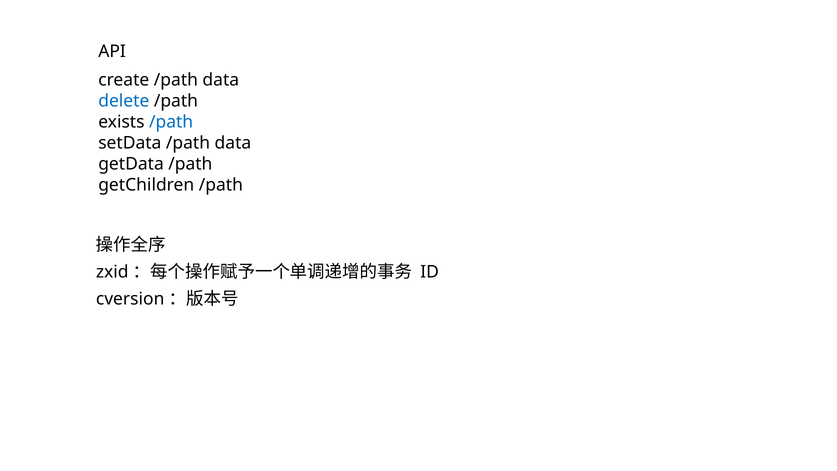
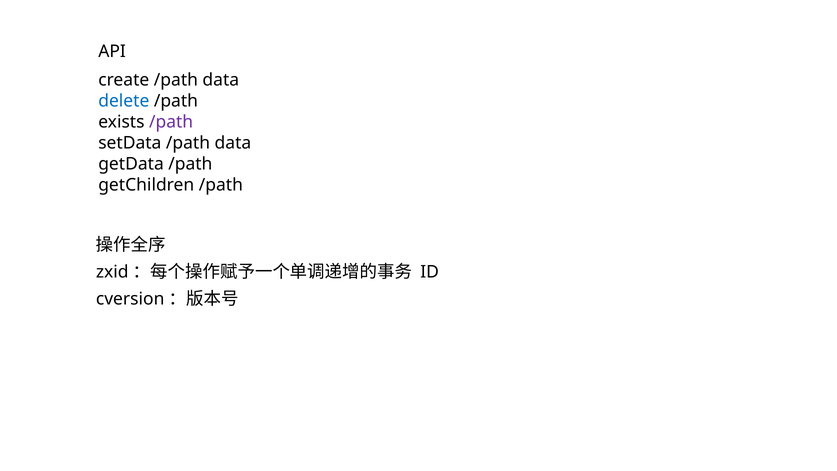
/path colour: blue -> purple (171, 122)
